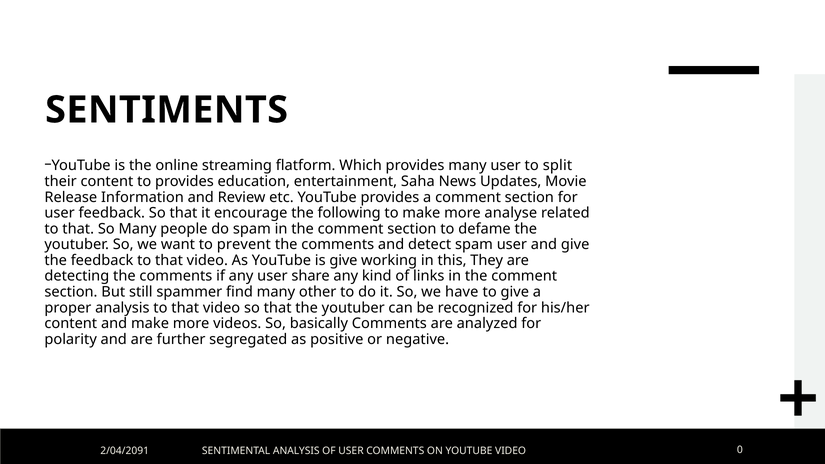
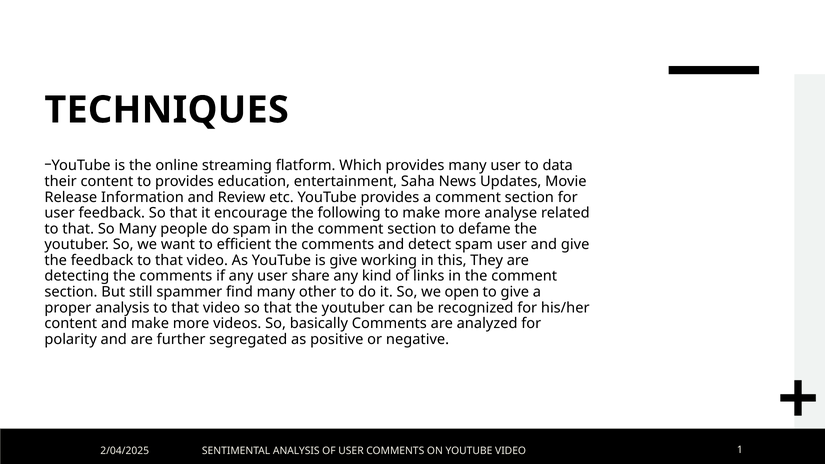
SENTIMENTS: SENTIMENTS -> TECHNIQUES (167, 110)
split: split -> data (558, 166)
prevent: prevent -> efficient (244, 245)
have: have -> open (462, 292)
2/04/2091: 2/04/2091 -> 2/04/2025 (125, 451)
0: 0 -> 1 (740, 450)
